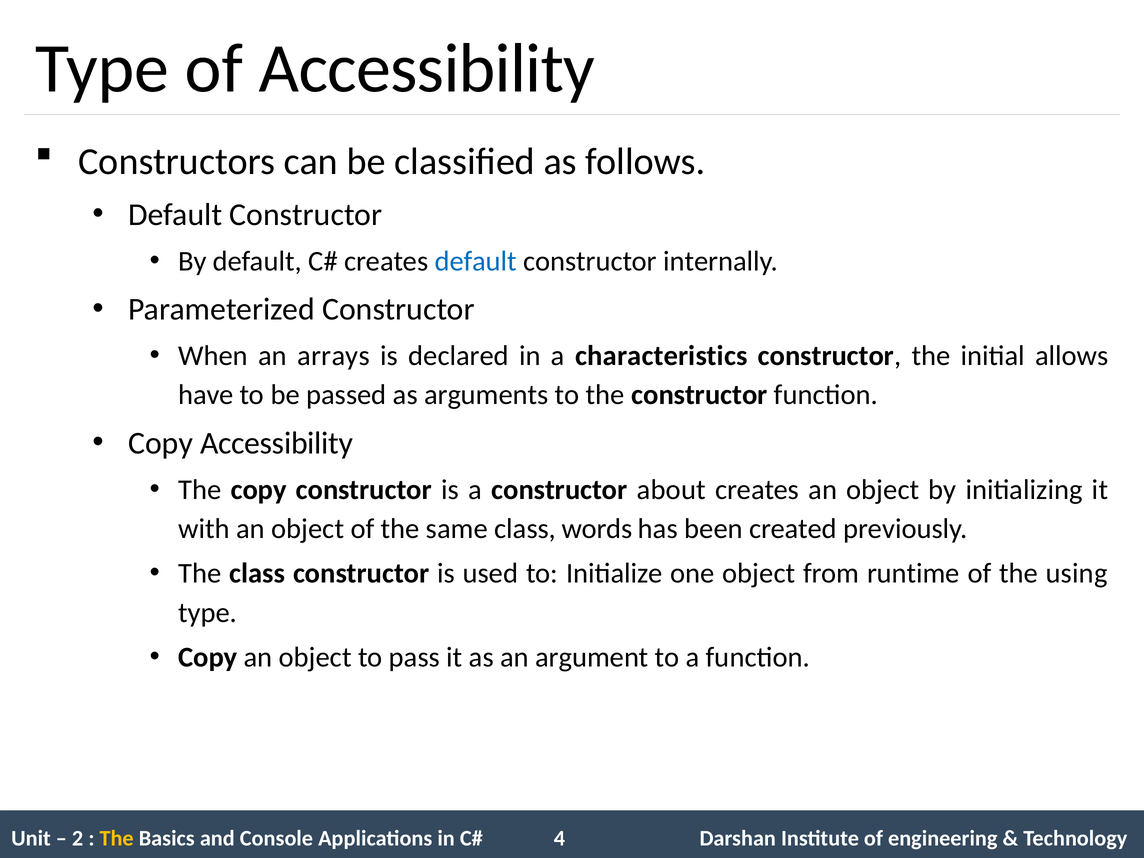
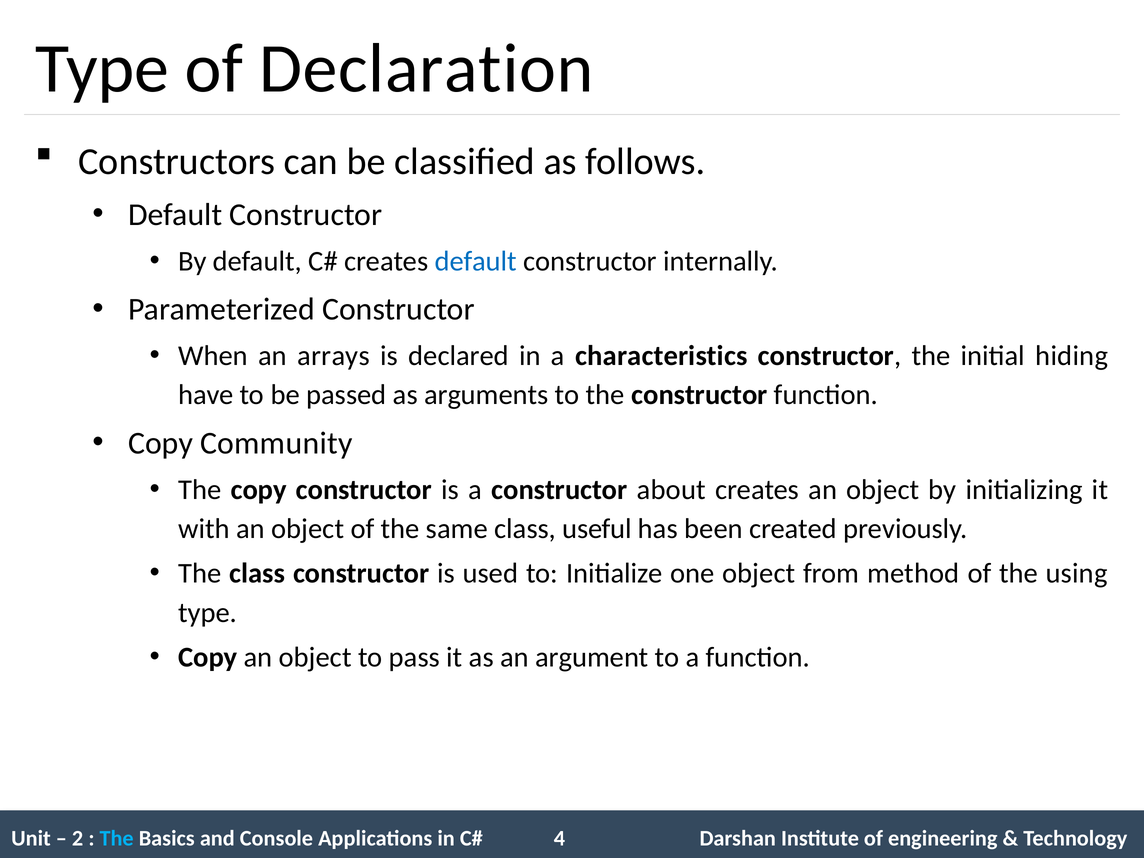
of Accessibility: Accessibility -> Declaration (426, 69)
allows: allows -> hiding (1072, 356)
Copy Accessibility: Accessibility -> Community (276, 443)
words: words -> useful (597, 529)
runtime: runtime -> method (913, 574)
The colour: yellow -> light blue (117, 838)
